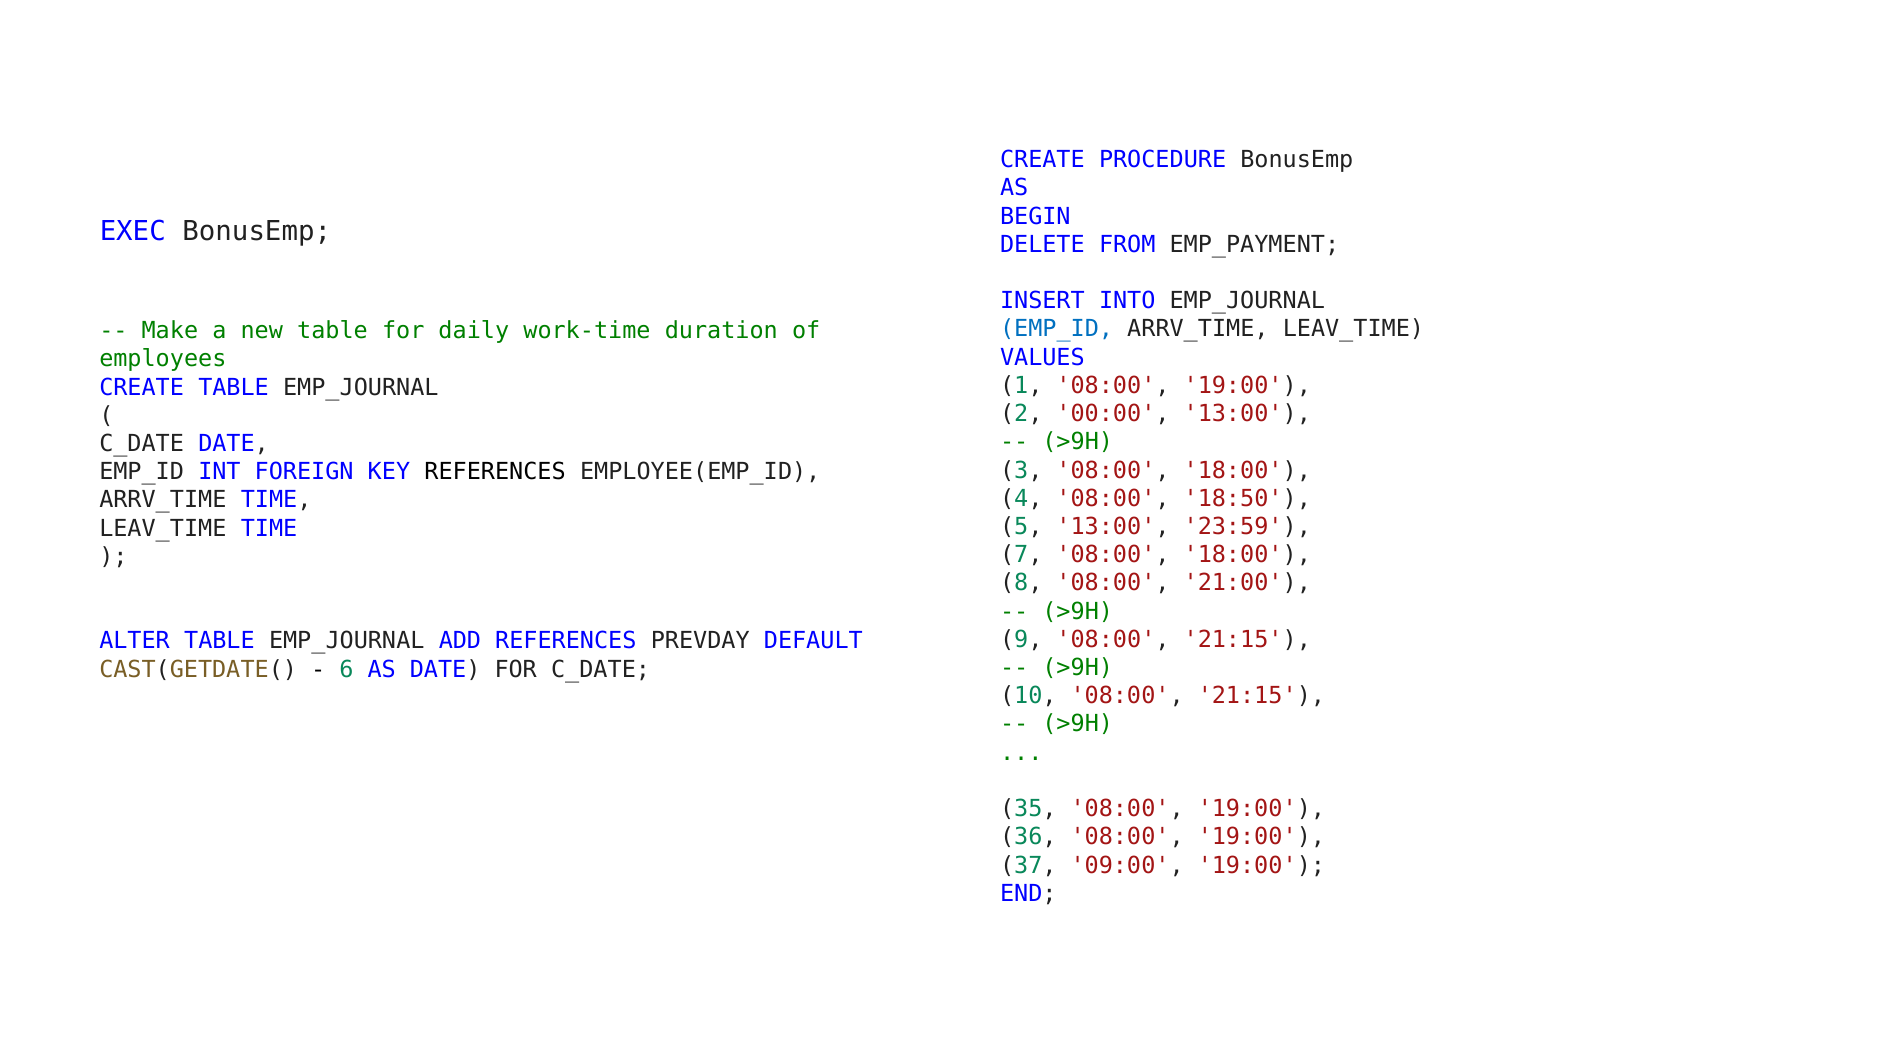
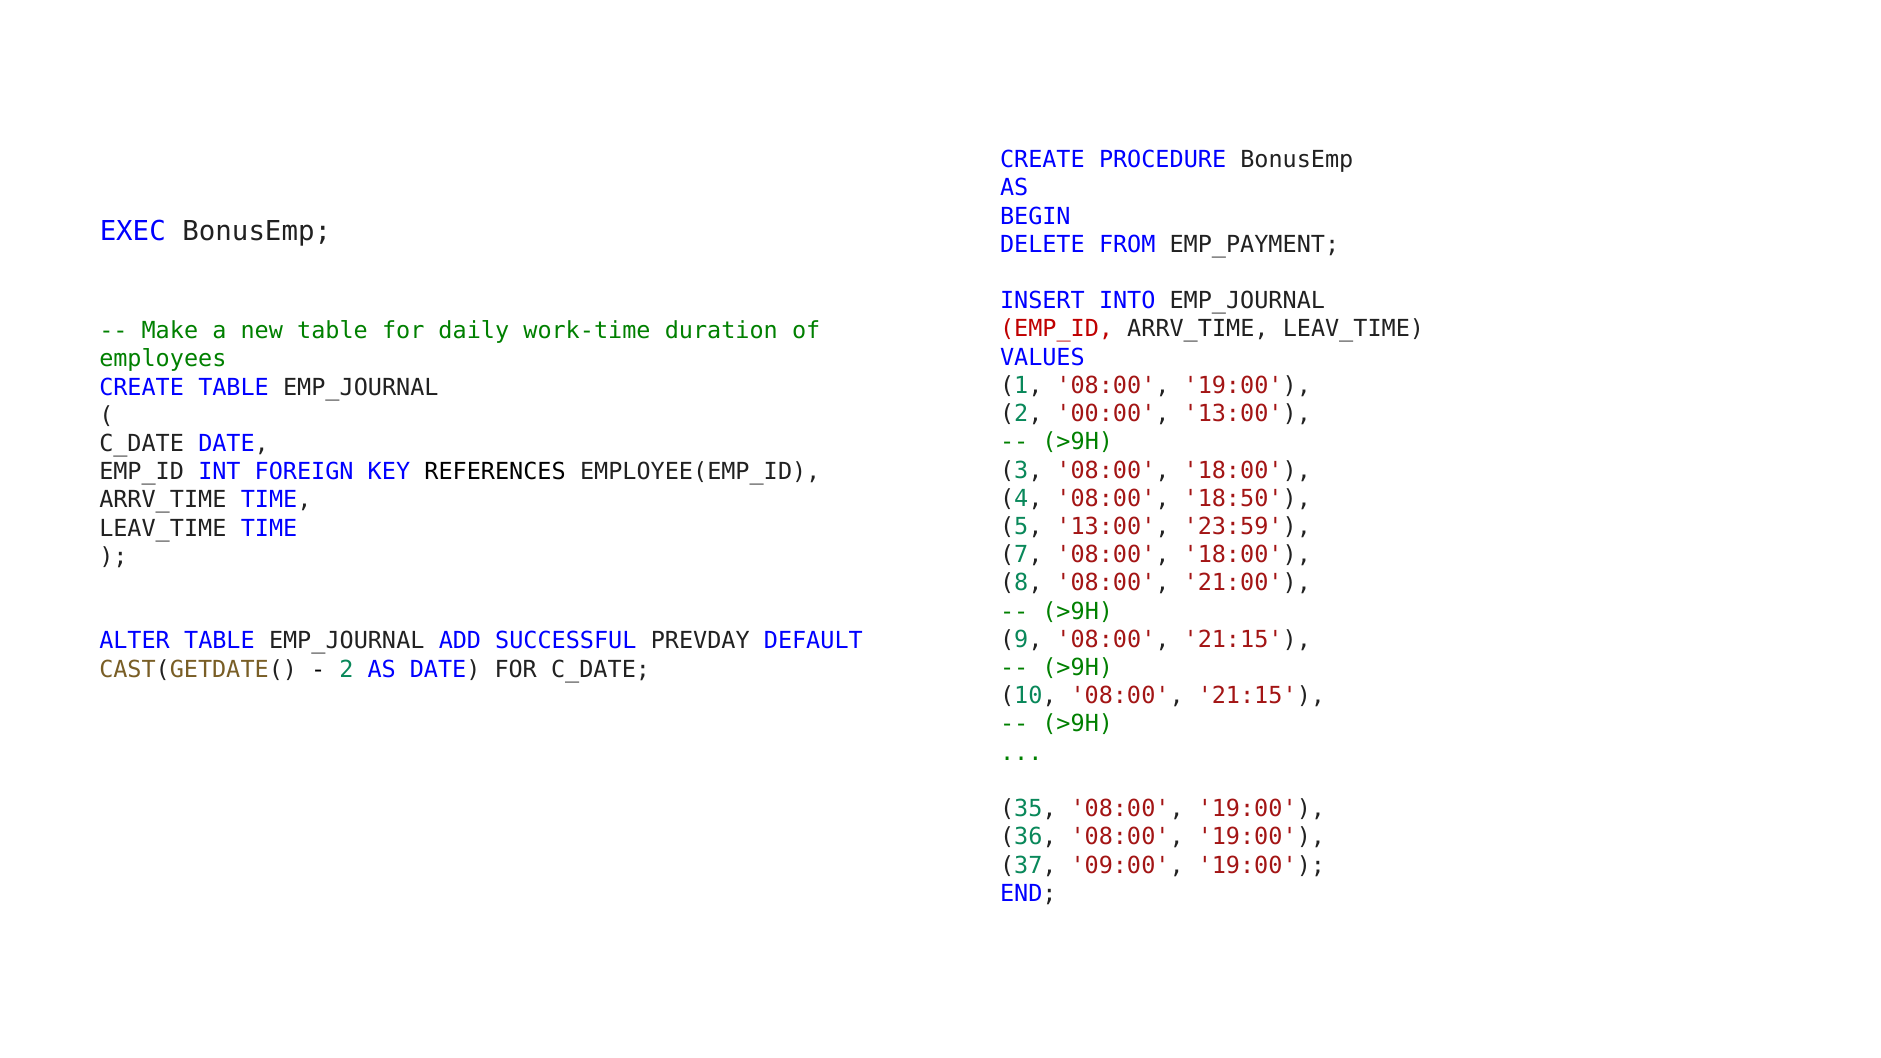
EMP_ID colour: blue -> red (1057, 329)
ADD REFERENCES: REFERENCES -> SUCCESSFUL (566, 641)
6: 6 -> 2 (346, 669)
